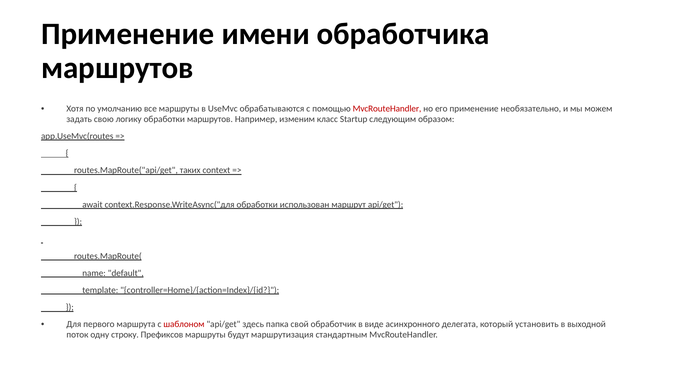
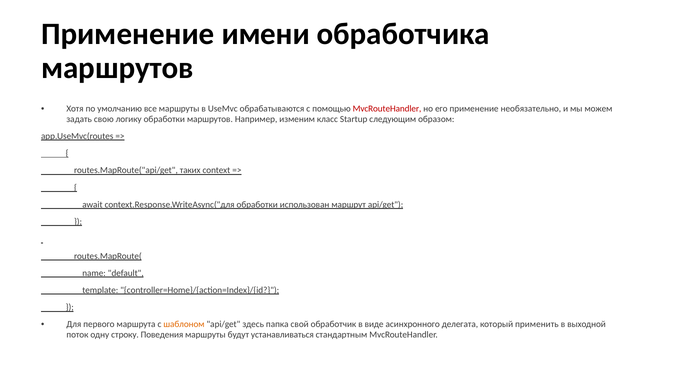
шаблоном colour: red -> orange (184, 324)
установить: установить -> применить (537, 324)
Префиксов: Префиксов -> Поведения (162, 334)
маршрутизация: маршрутизация -> устанавливаться (282, 334)
